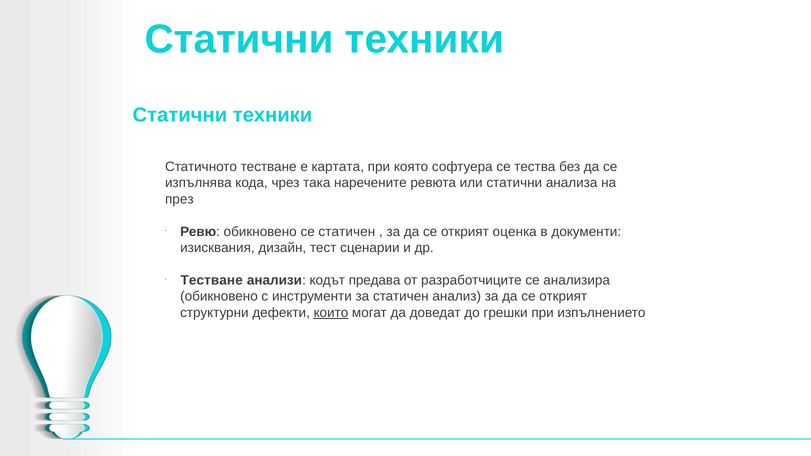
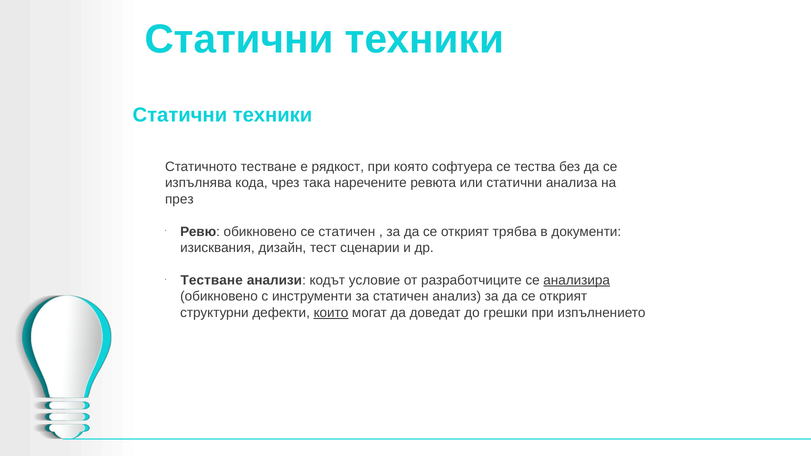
картата: картата -> рядкост (338, 167)
оценка: оценка -> трябва (515, 232)
предава: предава -> условие (375, 280)
анализира underline: none -> present (577, 280)
